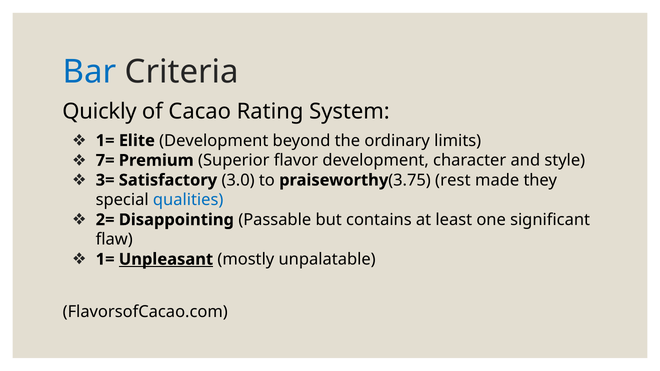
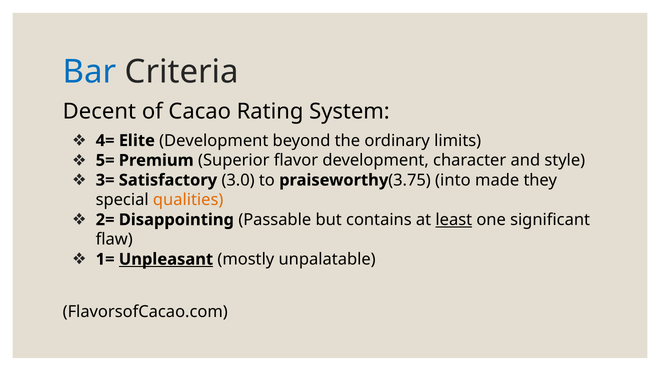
Quickly: Quickly -> Decent (99, 112)
1=: 1= -> 4= (105, 141)
7=: 7= -> 5= (105, 160)
rest: rest -> into (453, 180)
qualities colour: blue -> orange (188, 200)
least underline: none -> present (454, 220)
